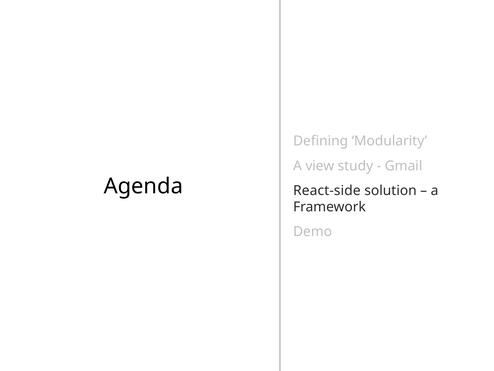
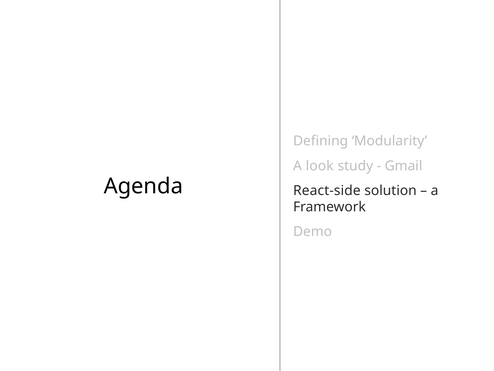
view: view -> look (320, 166)
